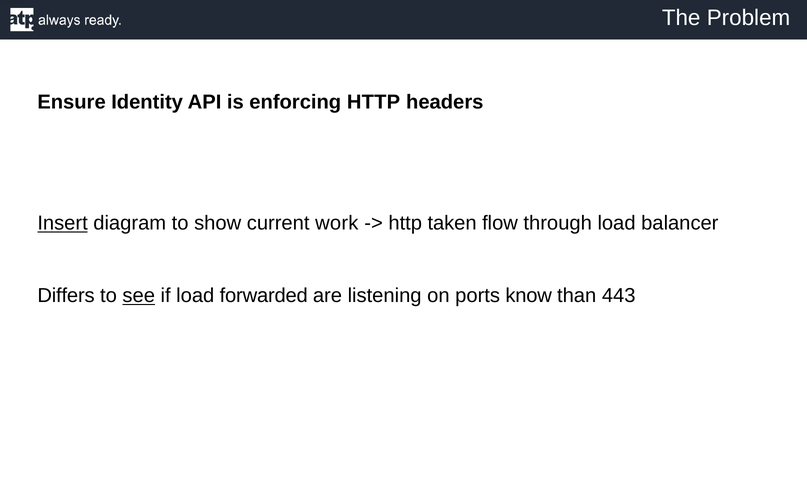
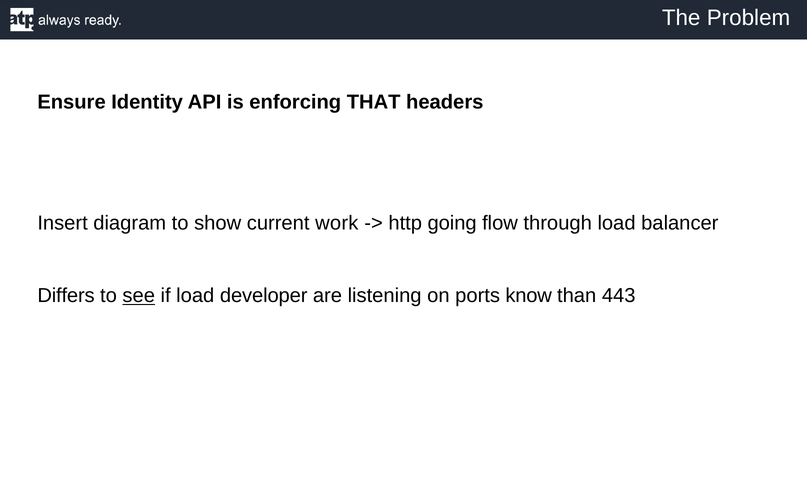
enforcing HTTP: HTTP -> THAT (374, 102)
Insert underline: present -> none (63, 223)
taken: taken -> going (452, 223)
forwarded: forwarded -> developer (264, 296)
